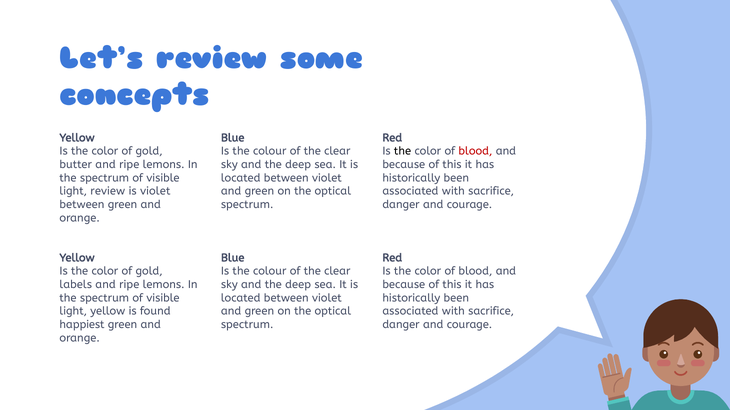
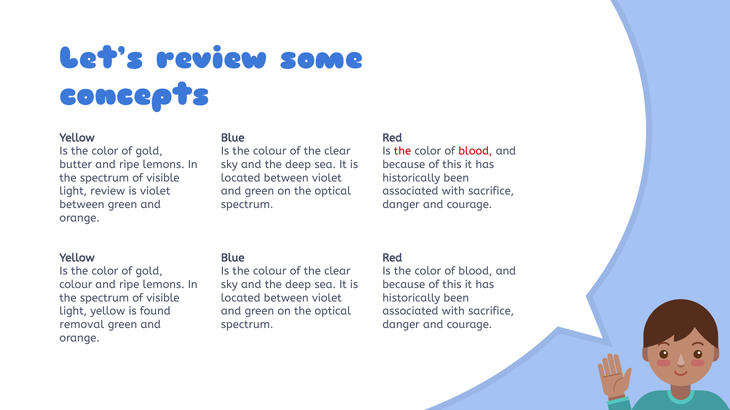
the colour: black -> red (403, 151)
labels: labels -> colour (76, 285)
happiest: happiest -> removal (82, 325)
